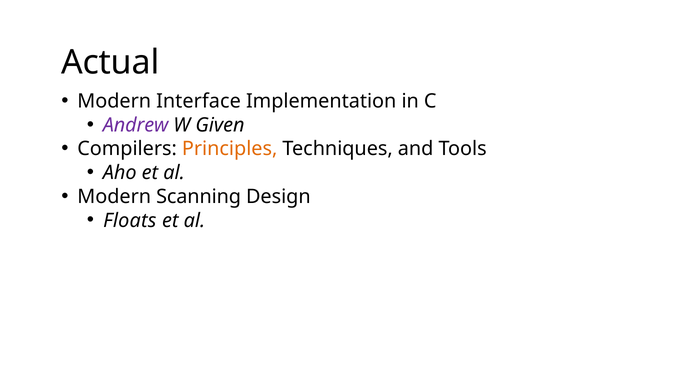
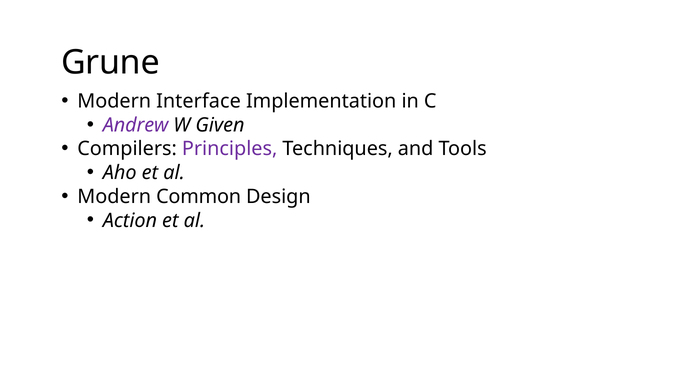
Actual: Actual -> Grune (110, 63)
Principles colour: orange -> purple (230, 149)
Scanning: Scanning -> Common (199, 196)
Floats: Floats -> Action (130, 220)
